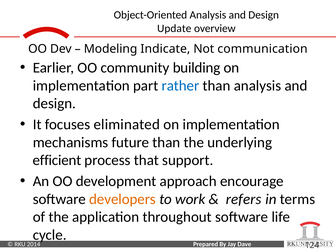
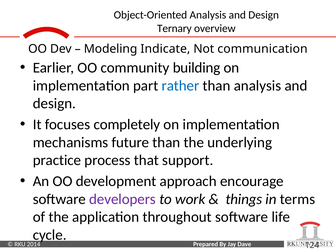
Update: Update -> Ternary (174, 28)
eliminated: eliminated -> completely (127, 124)
efficient: efficient -> practice (57, 160)
developers colour: orange -> purple (122, 199)
refers: refers -> things (244, 199)
